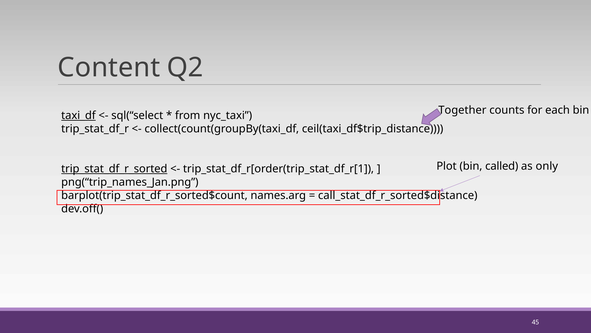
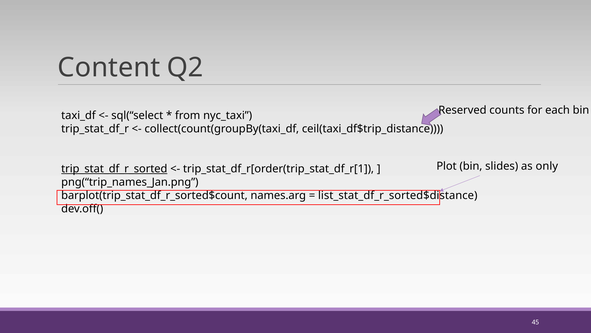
Together: Together -> Reserved (462, 110)
taxi_df underline: present -> none (78, 115)
called: called -> slides (502, 166)
call_stat_df_r_sorted$distance: call_stat_df_r_sorted$distance -> list_stat_df_r_sorted$distance (398, 195)
